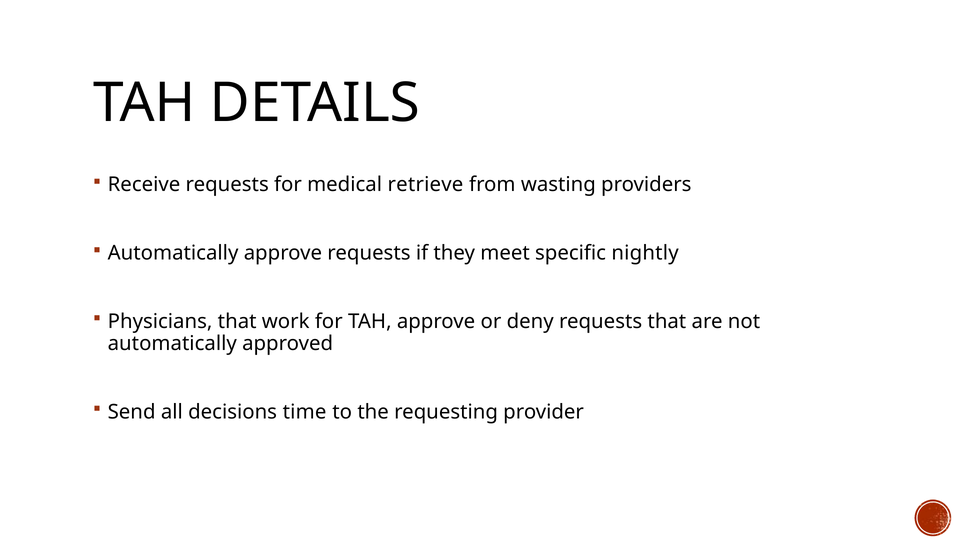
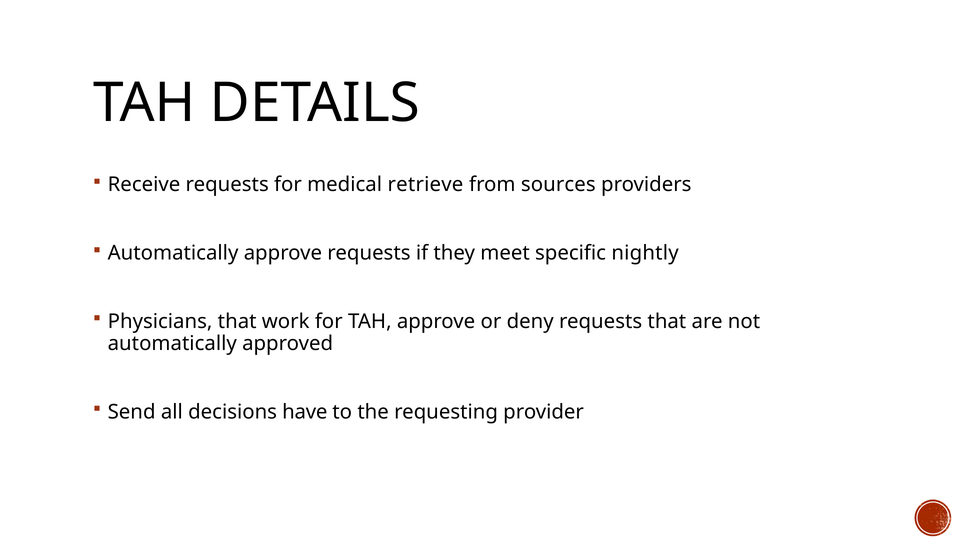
wasting: wasting -> sources (558, 185)
time: time -> have (305, 412)
